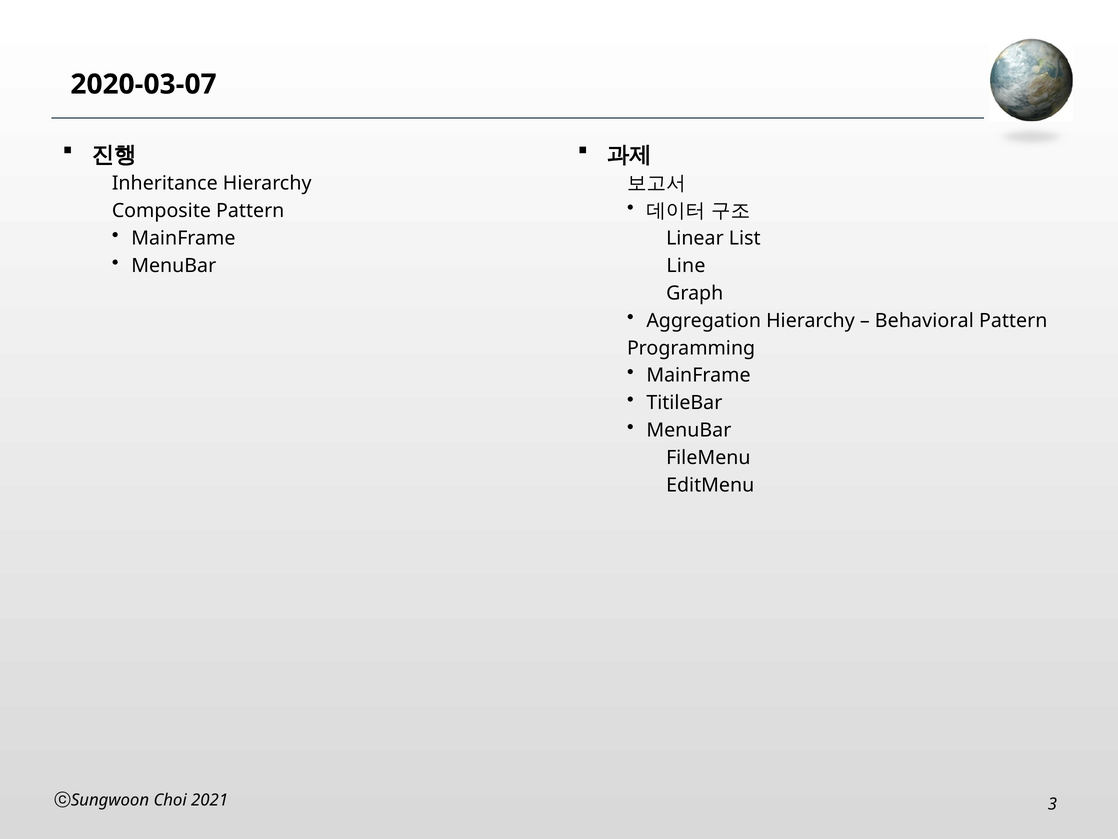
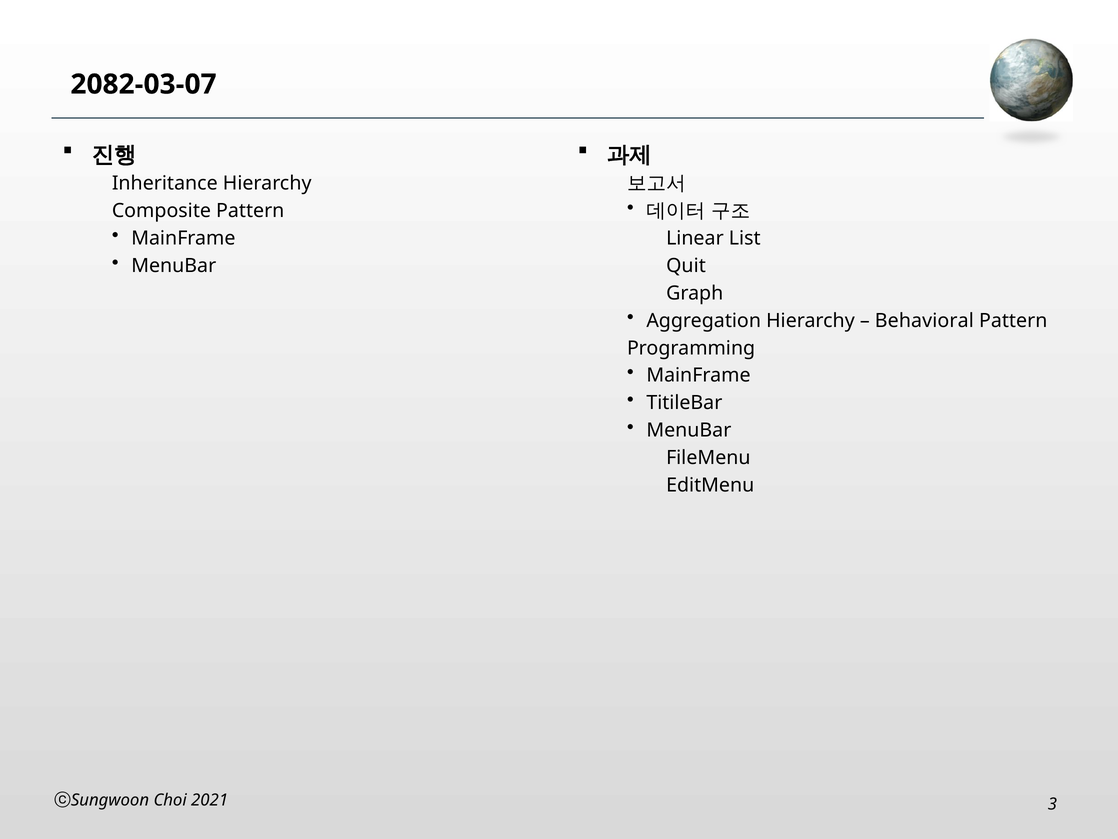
2020-03-07: 2020-03-07 -> 2082-03-07 (144, 84)
Line: Line -> Quit (686, 266)
